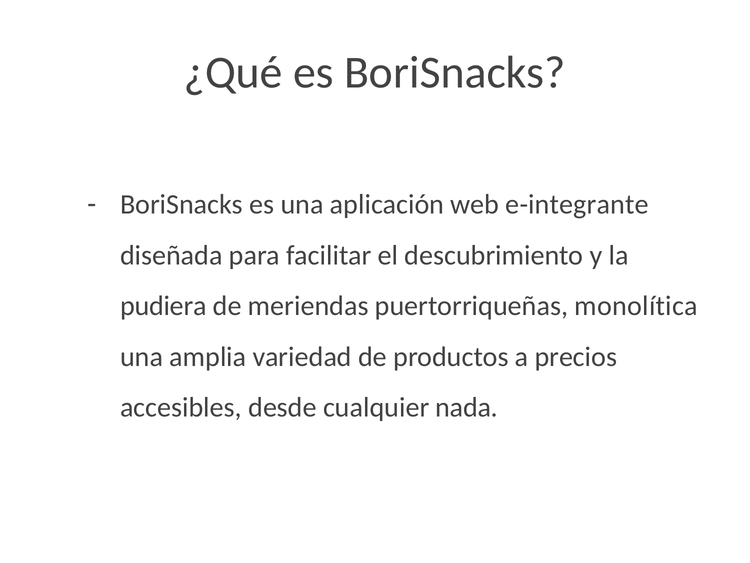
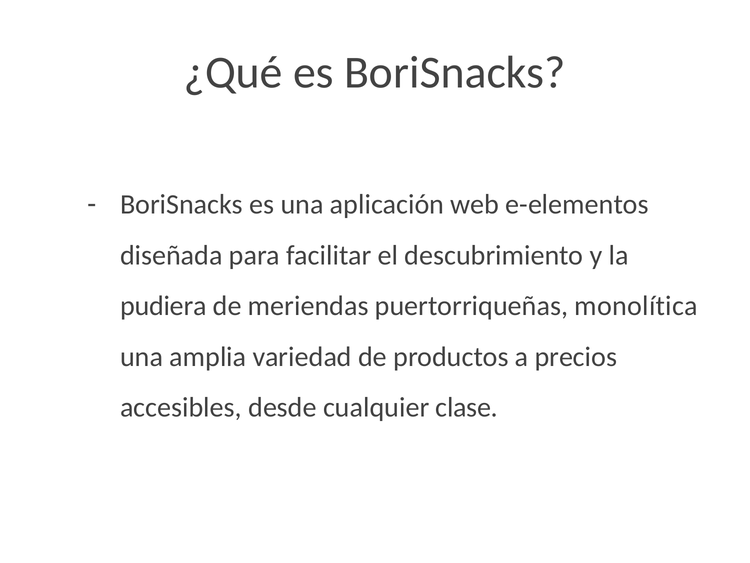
e-integrante: e-integrante -> e-elementos (577, 205)
nada: nada -> clase (467, 407)
